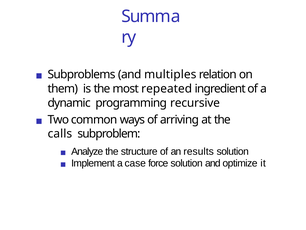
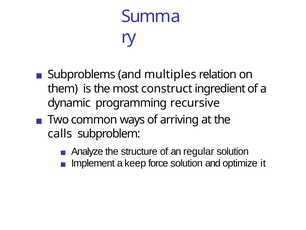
repeated: repeated -> construct (167, 89)
results: results -> regular (199, 151)
case: case -> keep (135, 163)
